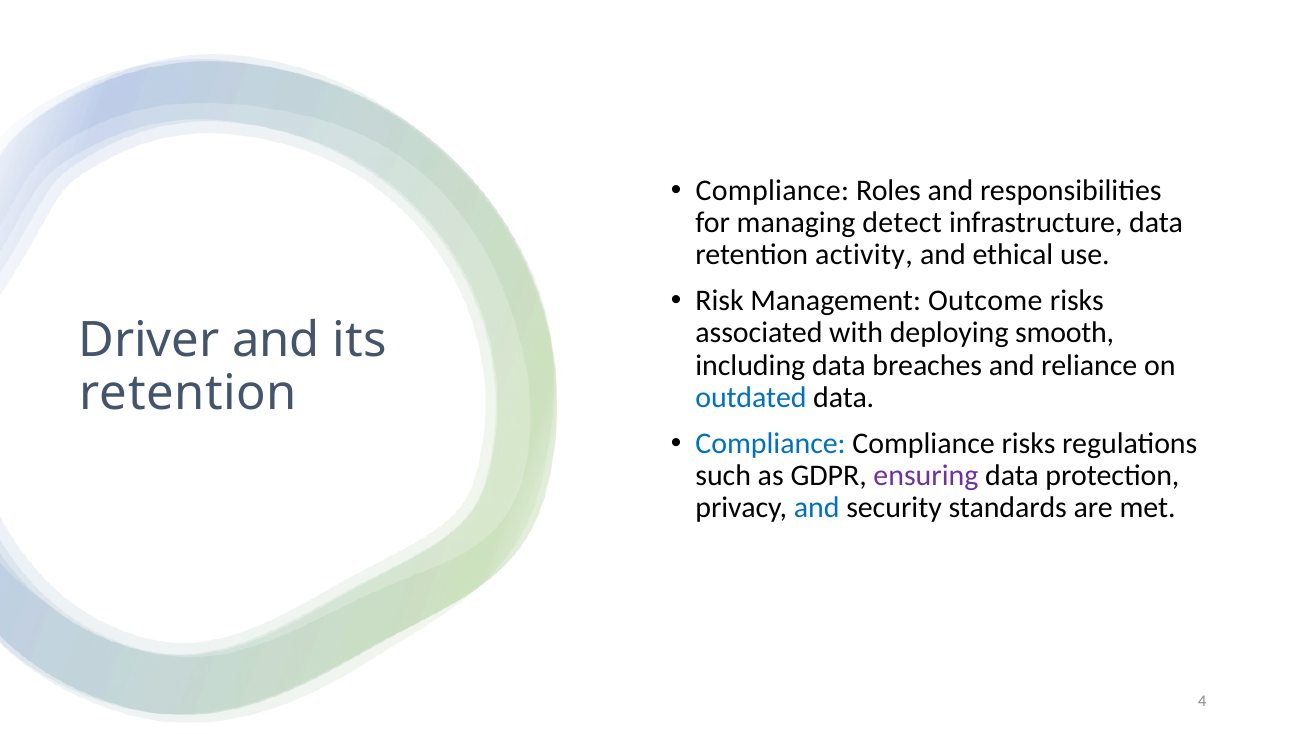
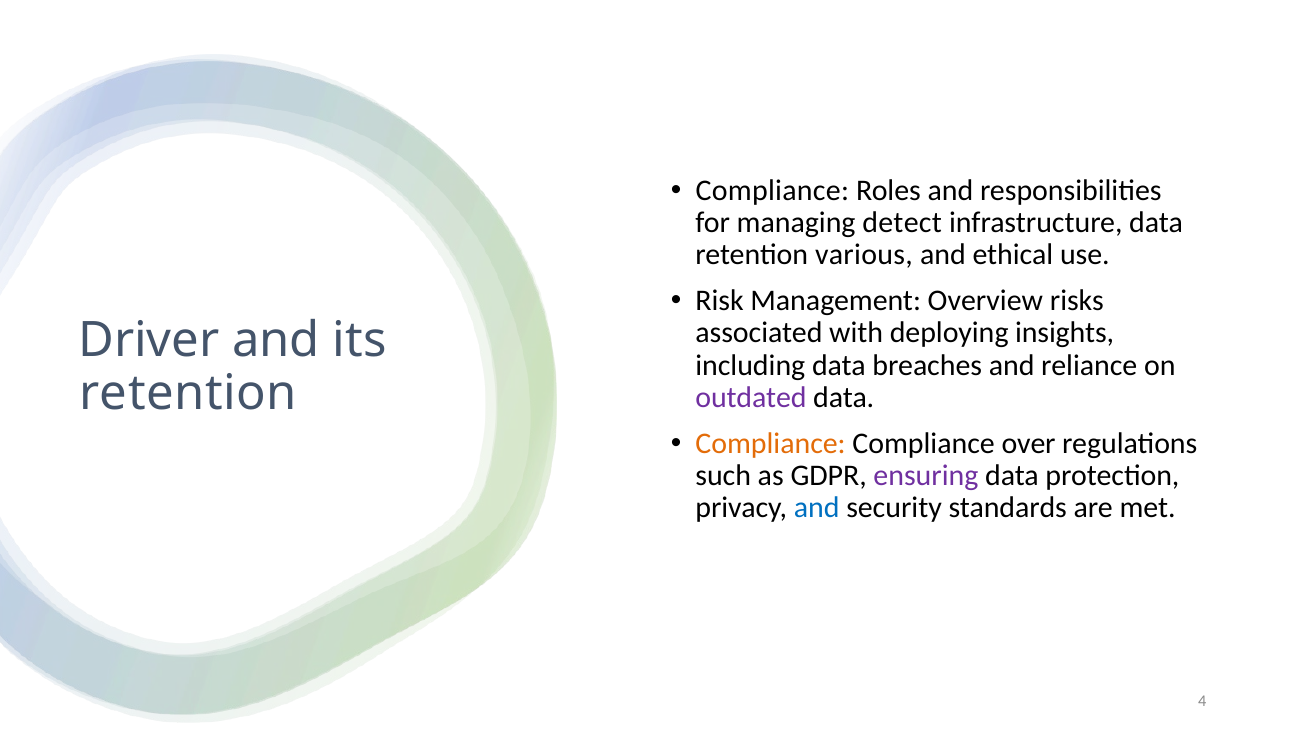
activity: activity -> various (864, 255)
Outcome: Outcome -> Overview (985, 301)
smooth: smooth -> insights (1065, 333)
outdated colour: blue -> purple (751, 398)
Compliance colour: blue -> orange (771, 444)
Compliance risks: risks -> over (1029, 444)
